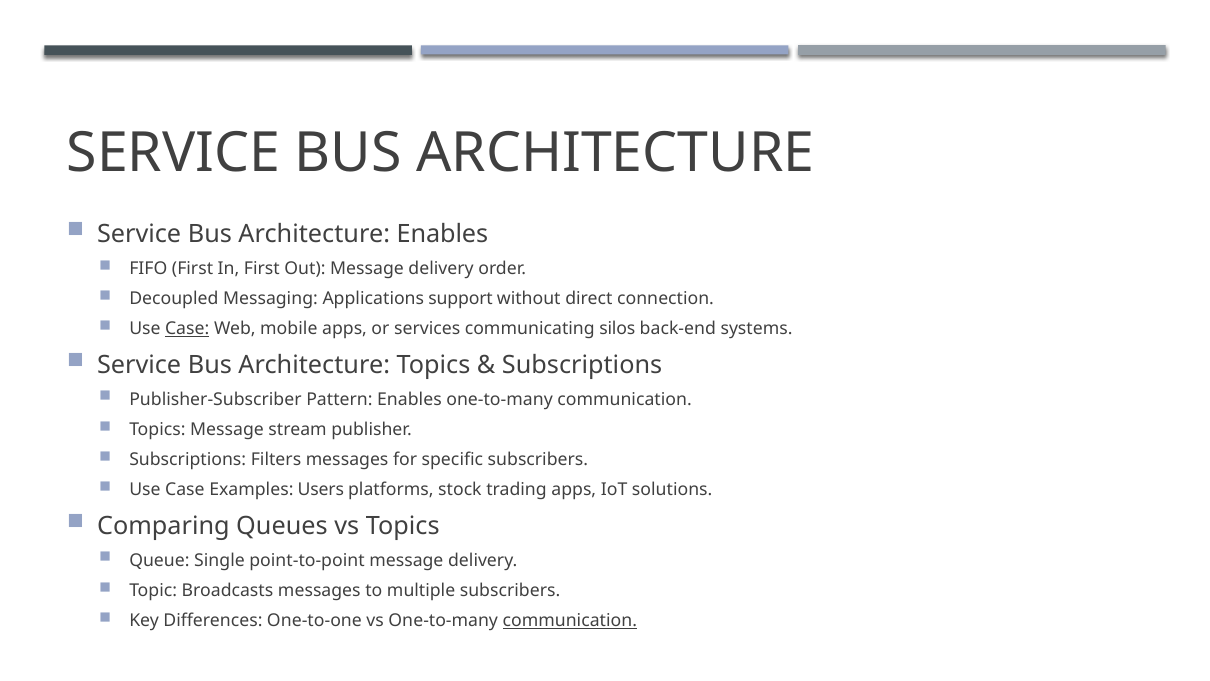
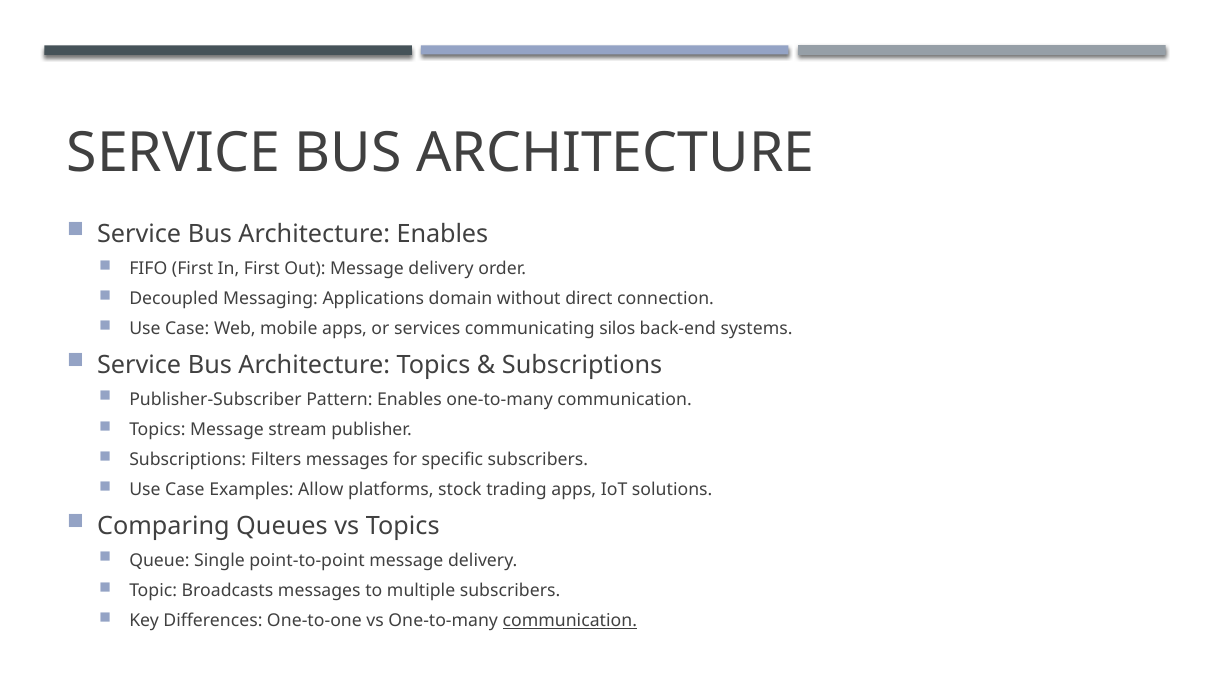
support: support -> domain (460, 299)
Case underline: present -> none (187, 329)
Users: Users -> Allow (321, 490)
